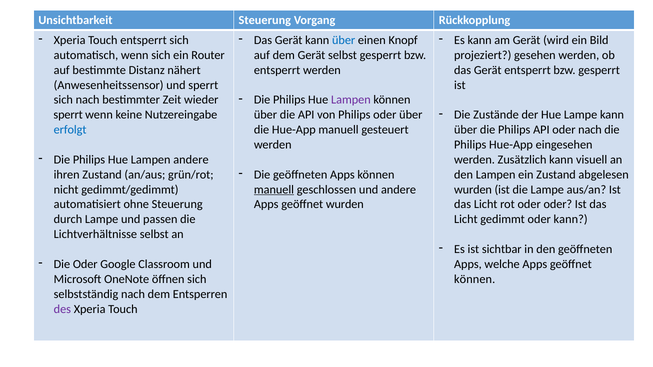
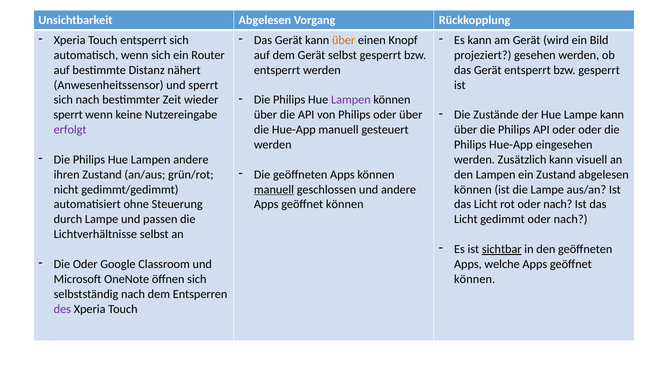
Unsichtbarkeit Steuerung: Steuerung -> Abgelesen (265, 20)
über colour: blue -> orange (344, 40)
erfolgt colour: blue -> purple (70, 130)
oder nach: nach -> oder (590, 130)
wurden: wurden -> können (473, 190)
wurden: wurden -> können (345, 205)
rot oder oder: oder -> nach (558, 205)
gedimmt oder kann: kann -> nach (571, 220)
sichtbar underline: none -> present (502, 249)
